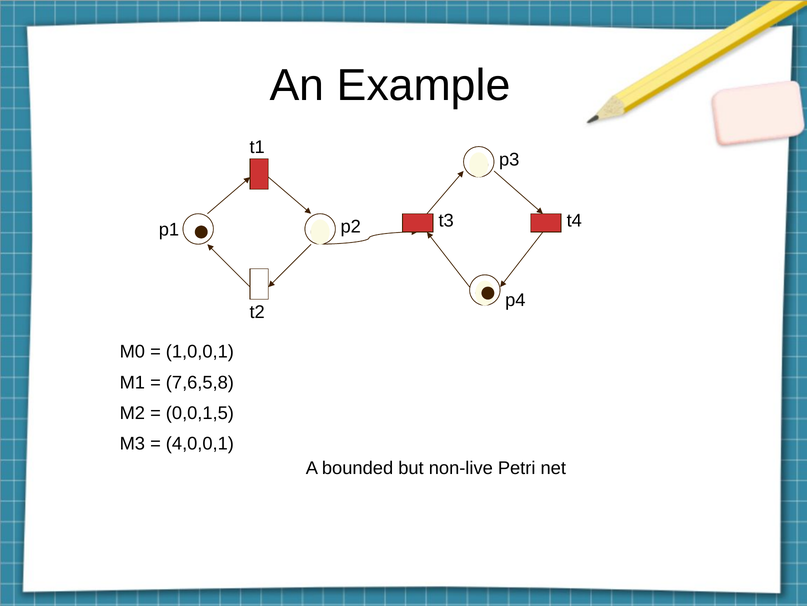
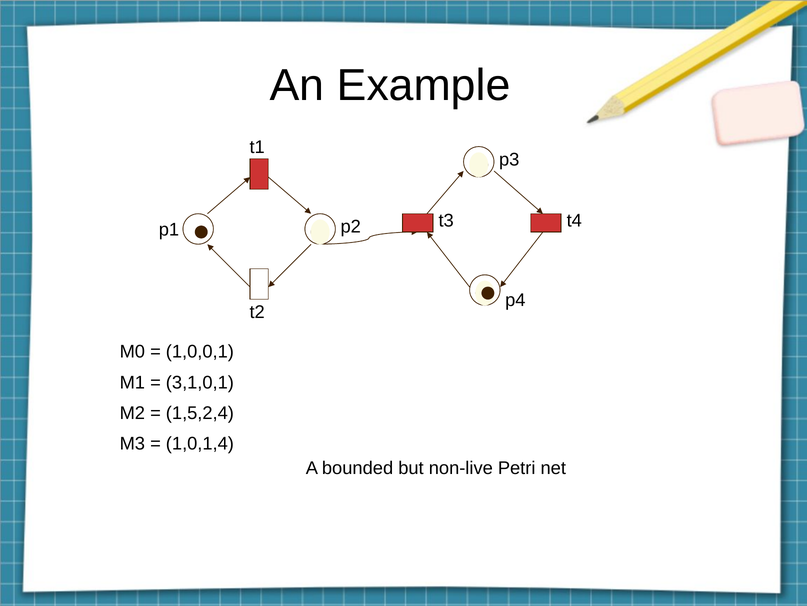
7,6,5,8: 7,6,5,8 -> 3,1,0,1 (200, 382)
0,0,1,5: 0,0,1,5 -> 1,5,2,4 (200, 413)
4,0,0,1: 4,0,0,1 -> 1,0,1,4 (200, 443)
